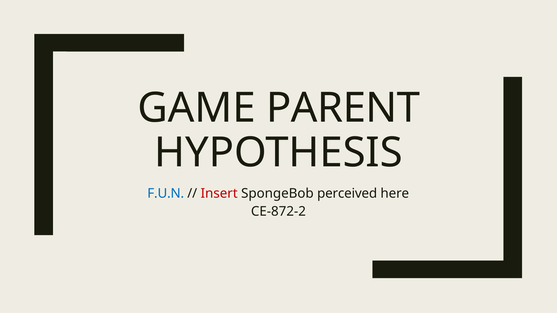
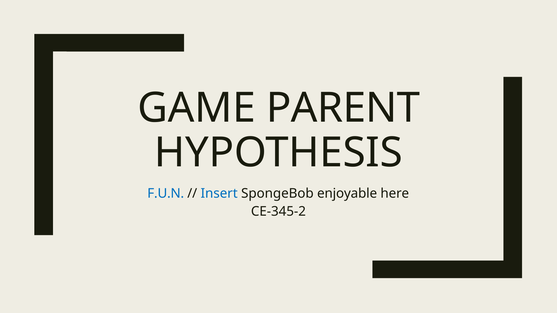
Insert colour: red -> blue (219, 194)
perceived: perceived -> enjoyable (347, 194)
CE-872-2: CE-872-2 -> CE-345-2 (278, 212)
